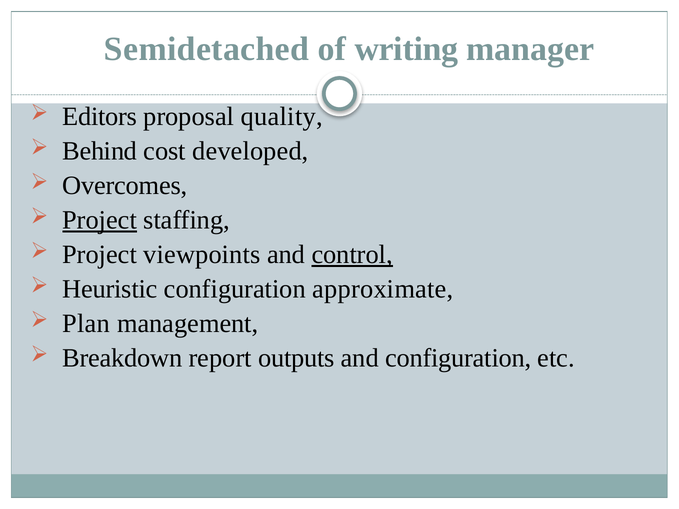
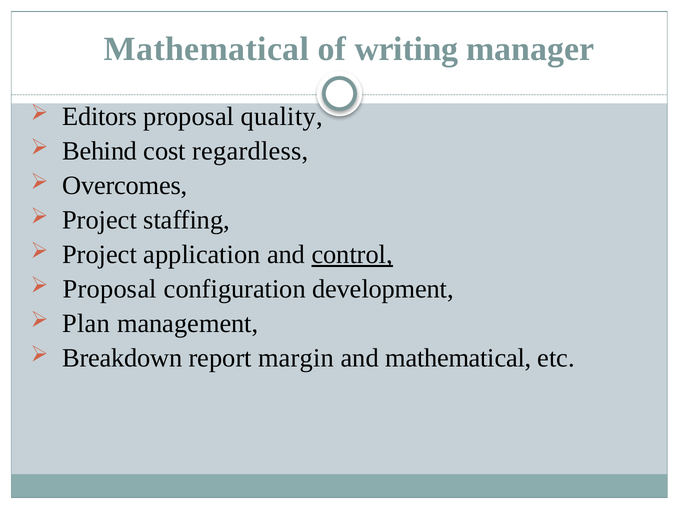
Semidetached: Semidetached -> Mathematical (207, 49)
developed: developed -> regardless (250, 151)
Project underline: present -> none (100, 220)
viewpoints: viewpoints -> application (202, 255)
Heuristic: Heuristic -> Proposal (110, 289)
approximate: approximate -> development (383, 289)
outputs: outputs -> margin (296, 358)
and configuration: configuration -> mathematical (458, 358)
